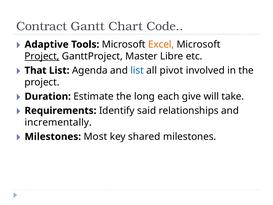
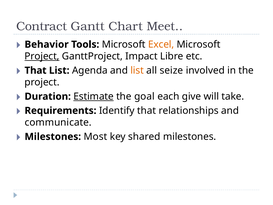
Code: Code -> Meet (165, 26)
Adaptive: Adaptive -> Behavior (47, 44)
Master: Master -> Impact (141, 56)
list colour: blue -> orange (137, 70)
pivot: pivot -> seize (171, 70)
Estimate underline: none -> present (94, 96)
long: long -> goal (144, 96)
Identify said: said -> that (147, 111)
incrementally: incrementally -> communicate (58, 122)
